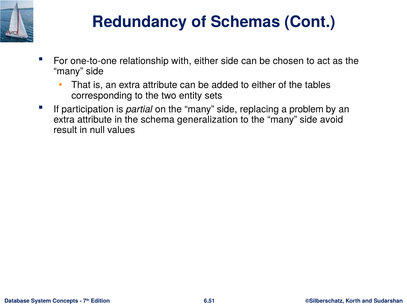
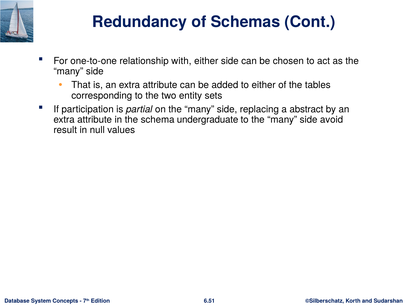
problem: problem -> abstract (306, 109)
generalization: generalization -> undergraduate (208, 119)
